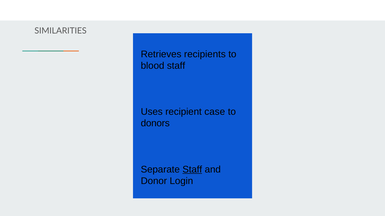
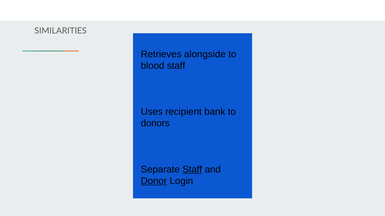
recipients: recipients -> alongside (205, 54)
case: case -> bank (215, 112)
Donor underline: none -> present (154, 181)
